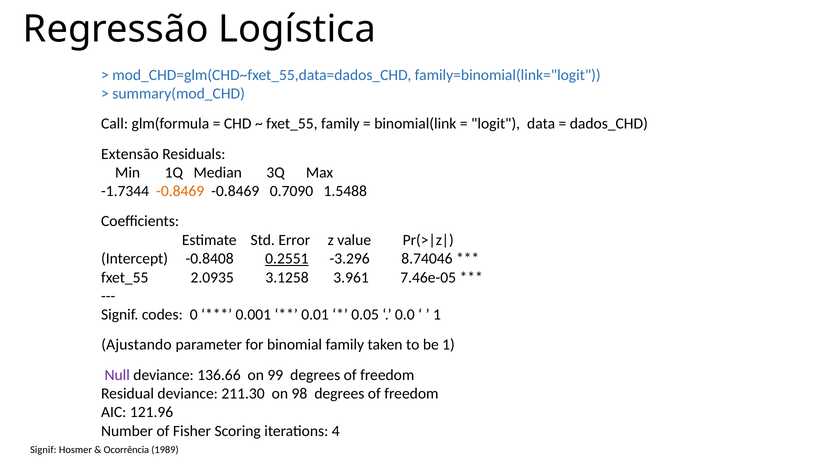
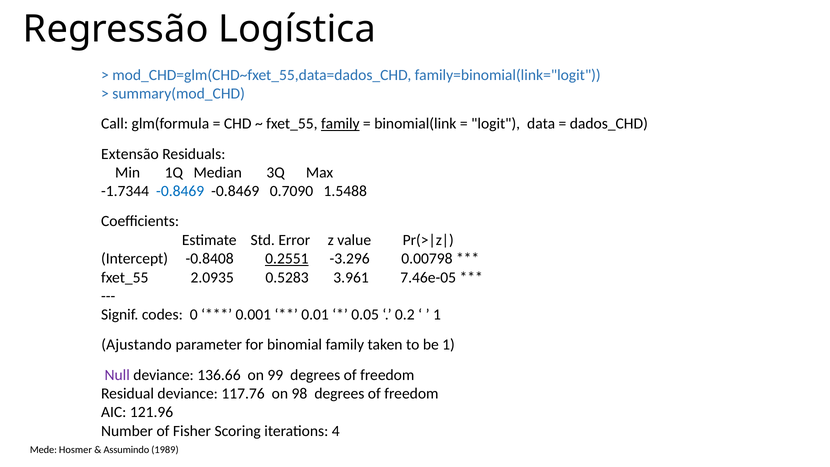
family underline: none -> present (340, 124)
-0.8469 colour: orange -> blue (180, 191)
8.74046: 8.74046 -> 0.00798 (427, 259)
3.1258: 3.1258 -> 0.5283 (287, 277)
0.0: 0.0 -> 0.2 (405, 315)
211.30: 211.30 -> 117.76 (243, 394)
Signif: Signif -> Mede (43, 450)
Ocorrência: Ocorrência -> Assumindo (126, 450)
